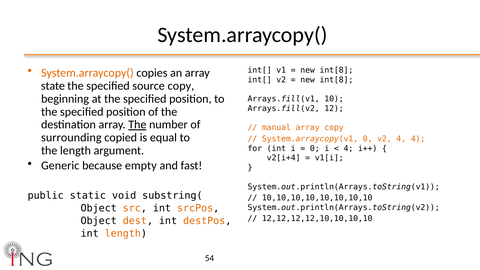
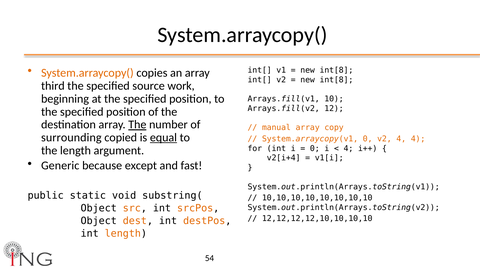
state: state -> third (53, 86)
source copy: copy -> work (181, 86)
equal underline: none -> present (163, 138)
empty: empty -> except (141, 166)
